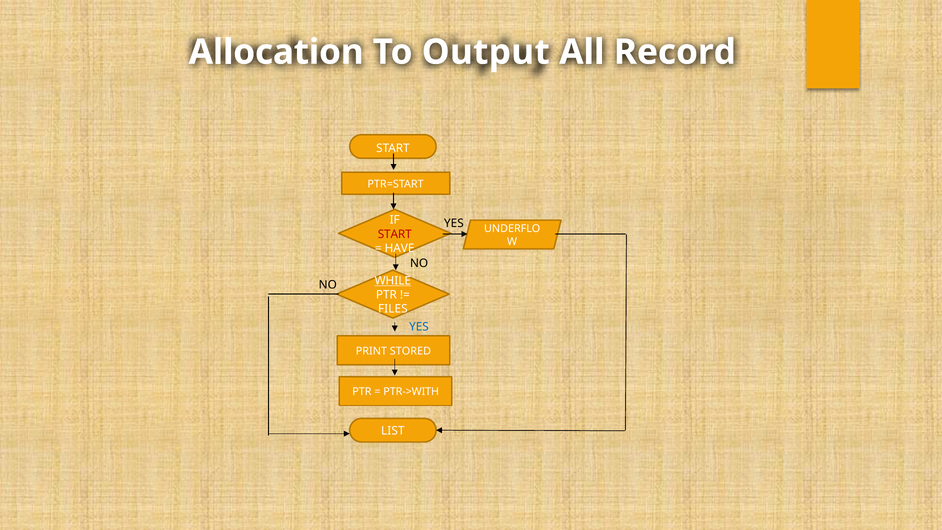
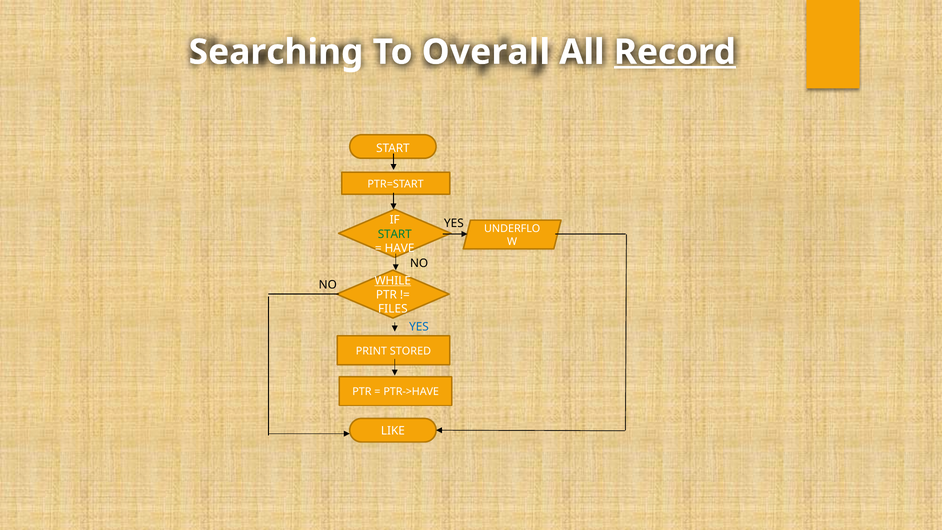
Allocation: Allocation -> Searching (276, 52)
Output: Output -> Overall (486, 52)
Record underline: none -> present (675, 52)
START colour: red -> green (395, 234)
PTR->WITH: PTR->WITH -> PTR->HAVE (411, 392)
LIST: LIST -> LIKE (393, 431)
